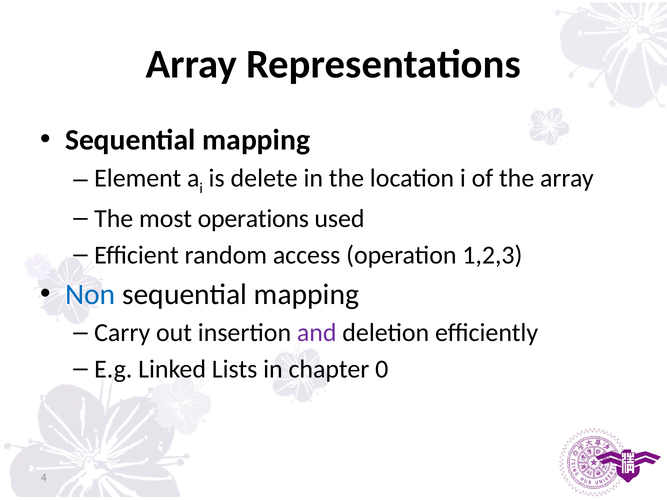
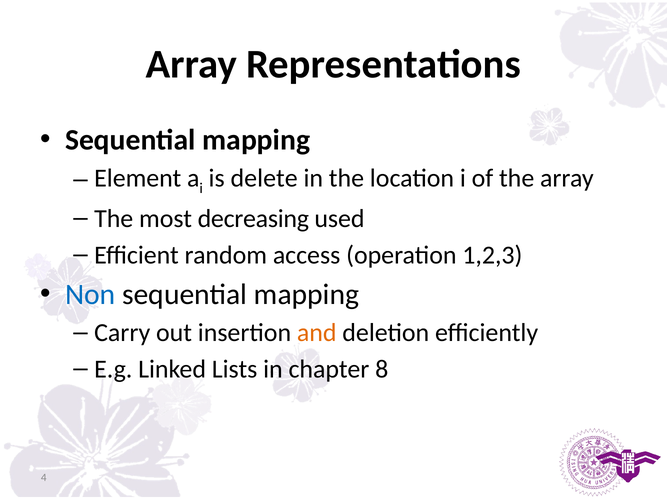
operations: operations -> decreasing (253, 219)
and colour: purple -> orange (317, 333)
0: 0 -> 8 (382, 369)
